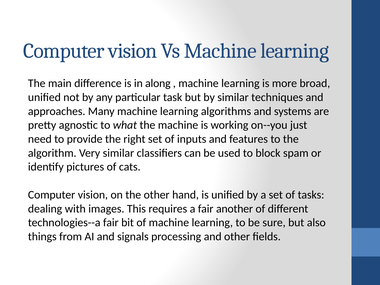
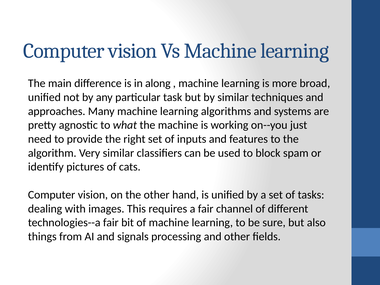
another: another -> channel (235, 209)
